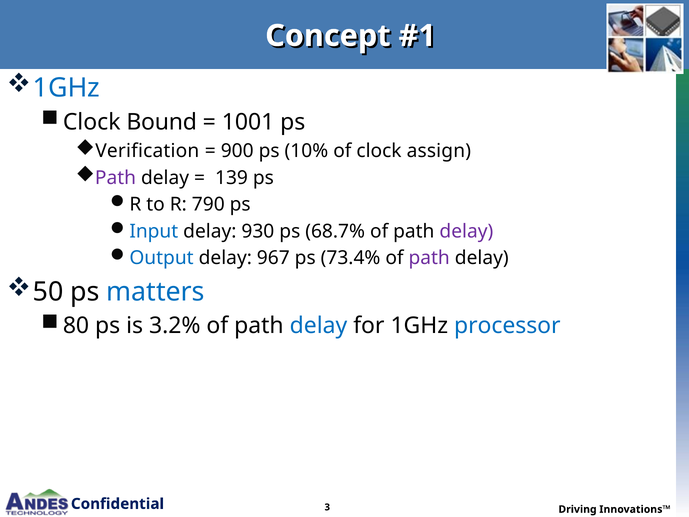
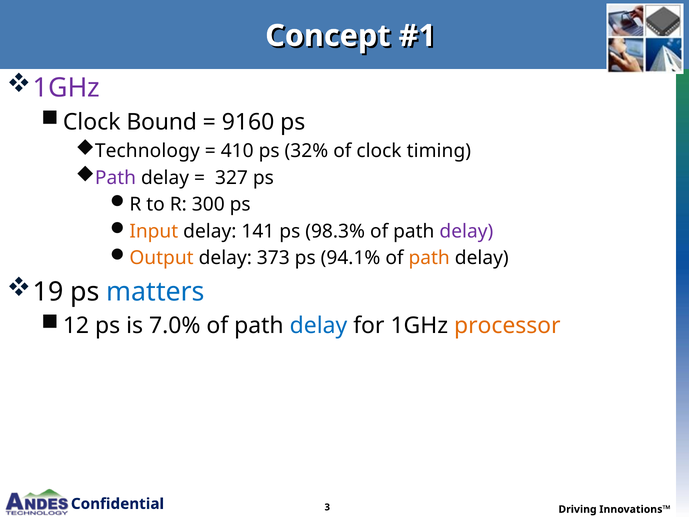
1GHz colour: blue -> purple (66, 88)
1001: 1001 -> 9160 (248, 122)
Verification: Verification -> Technology (147, 151)
900: 900 -> 410 (237, 151)
10%: 10% -> 32% (306, 151)
assign: assign -> timing (439, 151)
139: 139 -> 327 (231, 178)
790: 790 -> 300 (208, 204)
Input colour: blue -> orange (154, 231)
930: 930 -> 141 (258, 231)
68.7%: 68.7% -> 98.3% (335, 231)
Output colour: blue -> orange (162, 258)
967: 967 -> 373 (273, 258)
73.4%: 73.4% -> 94.1% (351, 258)
path colour: purple -> orange (429, 258)
50: 50 -> 19 (48, 292)
80: 80 -> 12 (76, 326)
3.2%: 3.2% -> 7.0% (175, 326)
processor colour: blue -> orange (507, 326)
